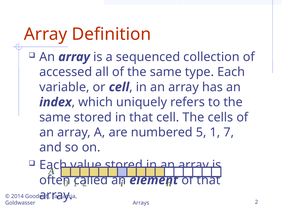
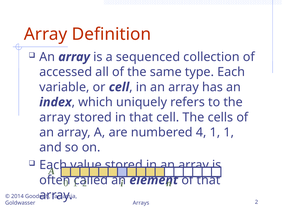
same: same -> array (55, 117)
5: 5 -> 4 (201, 132)
1 7: 7 -> 1 (229, 132)
